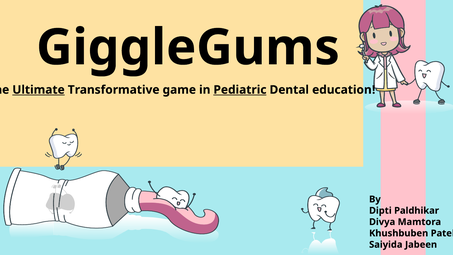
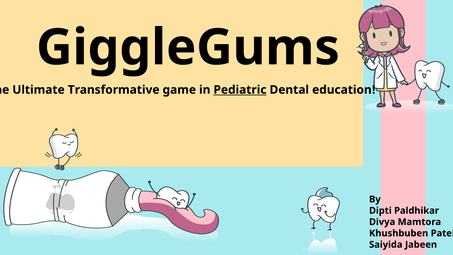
Ultimate underline: present -> none (39, 90)
